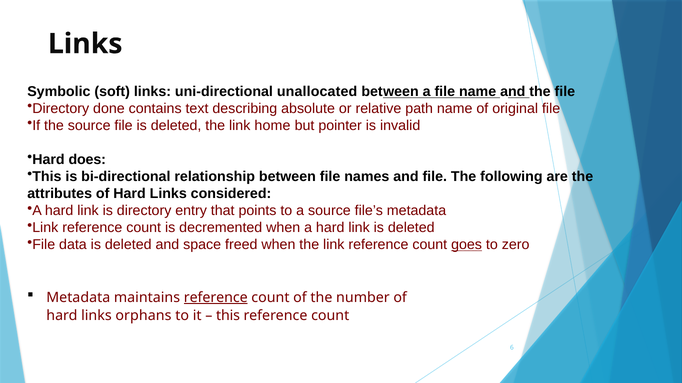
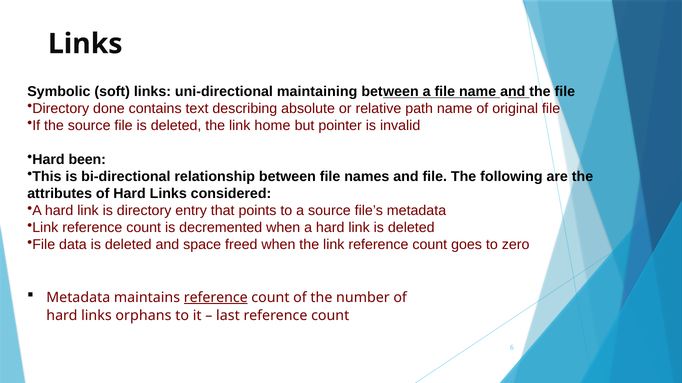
unallocated: unallocated -> maintaining (317, 92)
does: does -> been (87, 160)
goes underline: present -> none (467, 245)
this: this -> last (228, 316)
